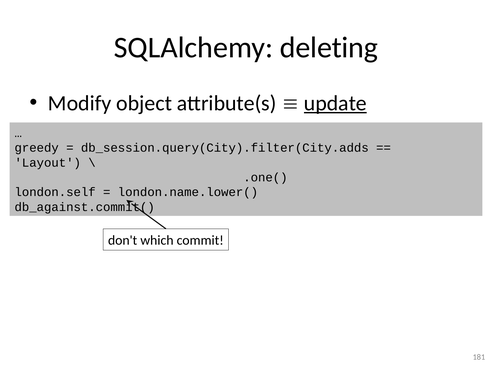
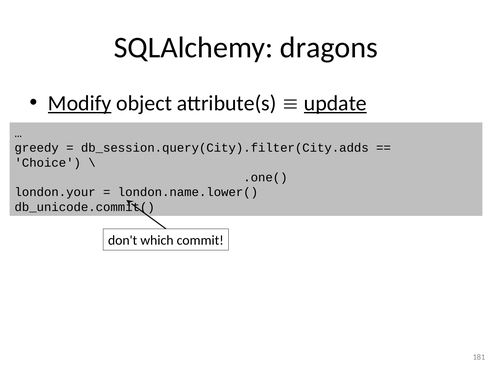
deleting: deleting -> dragons (329, 48)
Modify underline: none -> present (80, 103)
Layout: Layout -> Choice (48, 163)
london.self: london.self -> london.your (55, 192)
db_against.commit(: db_against.commit( -> db_unicode.commit( (85, 207)
